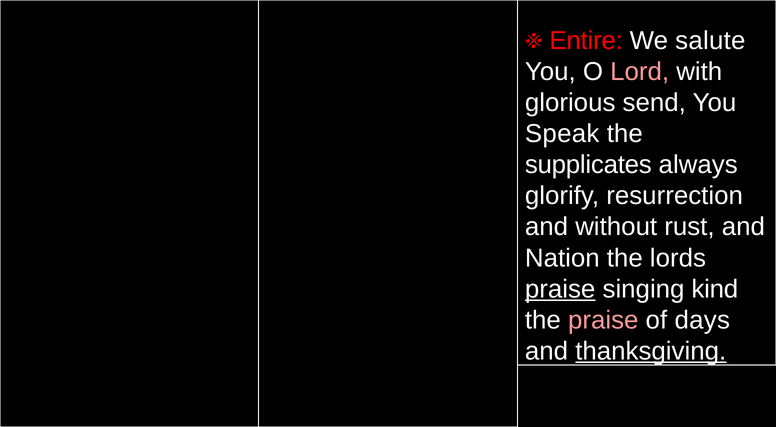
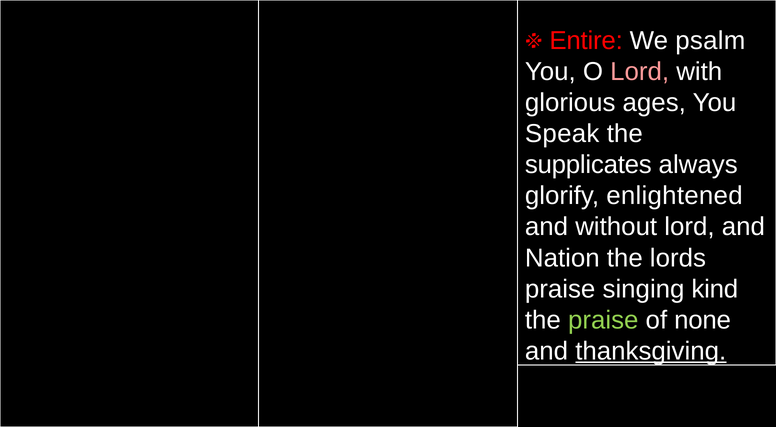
salute: salute -> psalm (710, 41)
send: send -> ages (654, 103)
resurrection: resurrection -> enlightened (674, 196)
without rust: rust -> lord (689, 227)
praise underline: present -> none (560, 289)
praise colour: pink -> light green (603, 320)
days: days -> none (703, 320)
